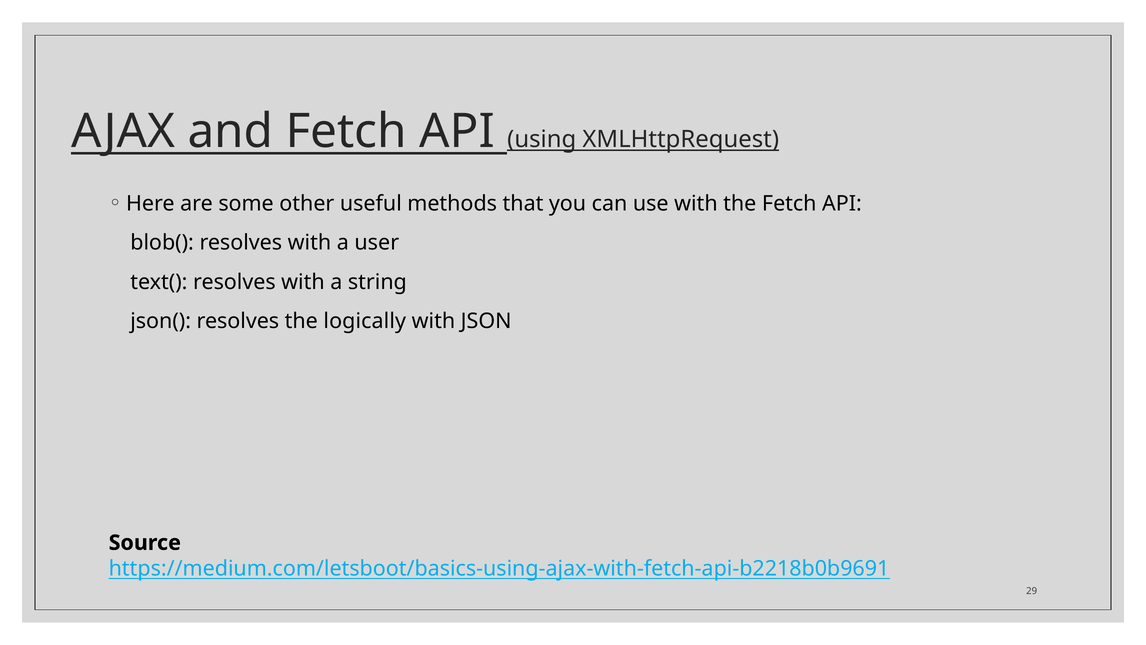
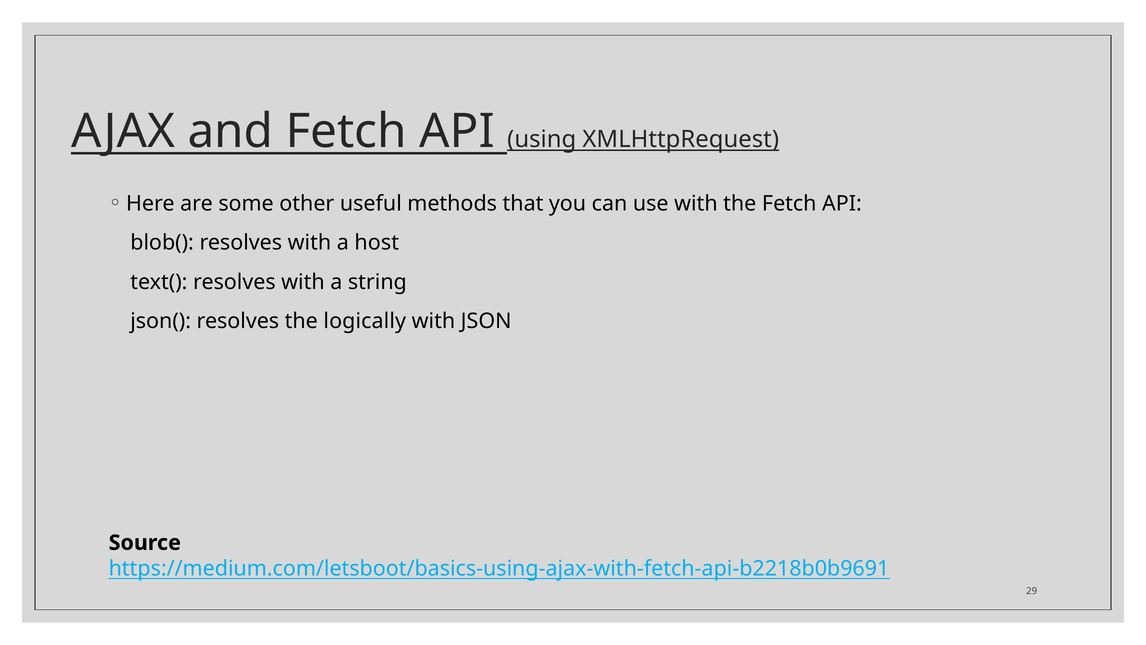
user: user -> host (377, 243)
